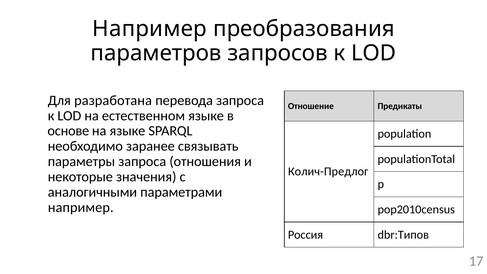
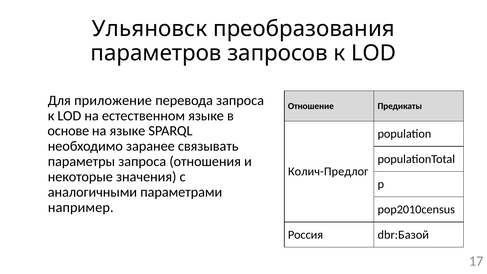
Например: Например -> Ульяновск (150, 29)
разработана: разработана -> приложение (113, 100)
dbr:Типов: dbr:Типов -> dbr:Базой (403, 235)
